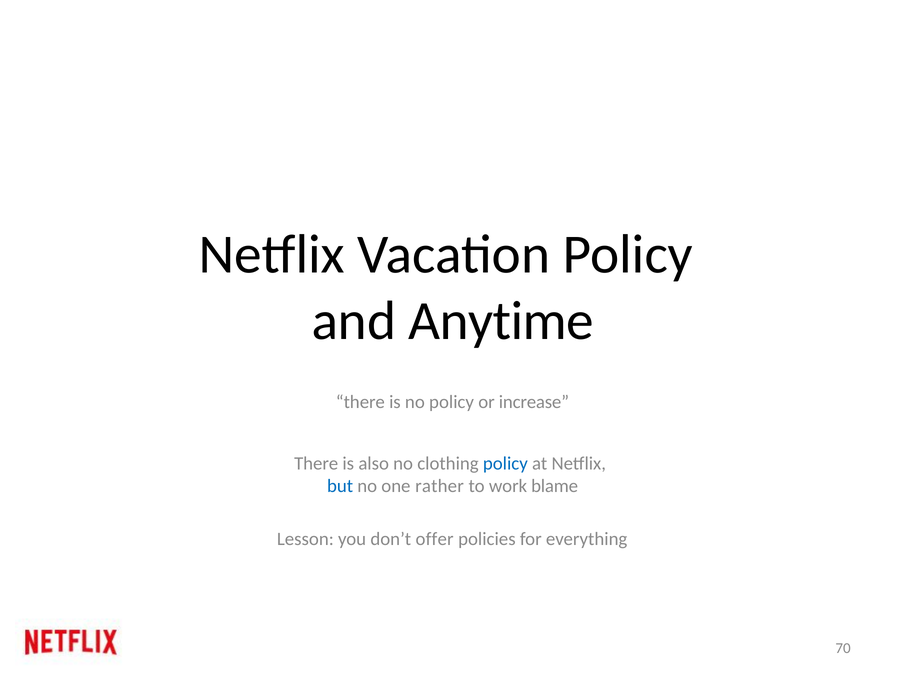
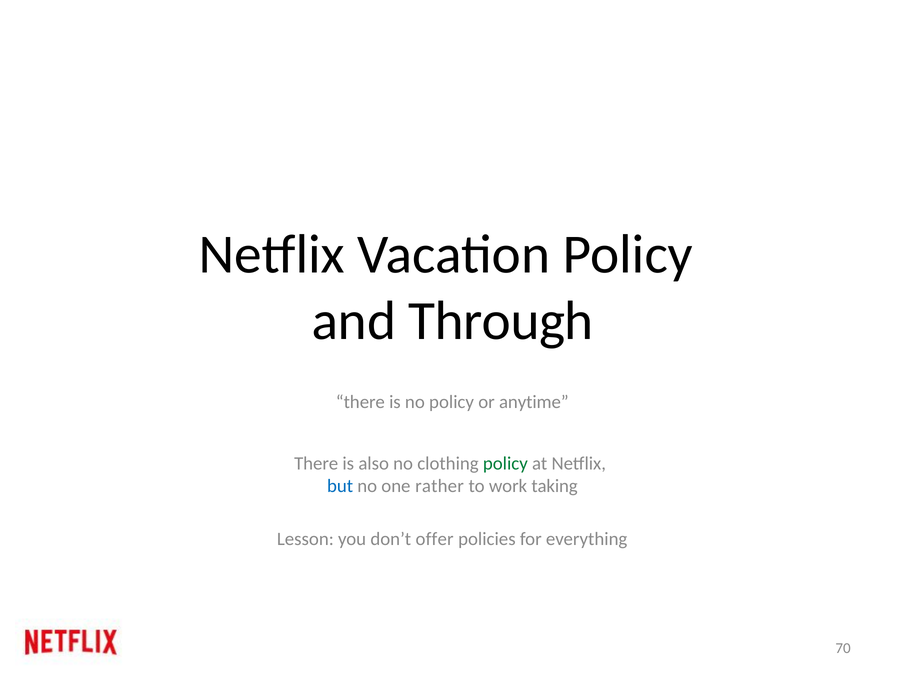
Anytime: Anytime -> Through (501, 321)
increase: increase -> anytime (534, 402)
policy colour: blue -> green (505, 463)
blame: blame -> taking (555, 486)
